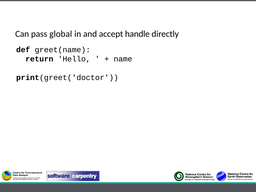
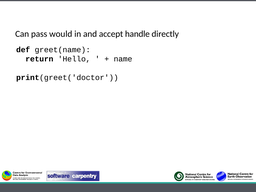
global: global -> would (61, 34)
